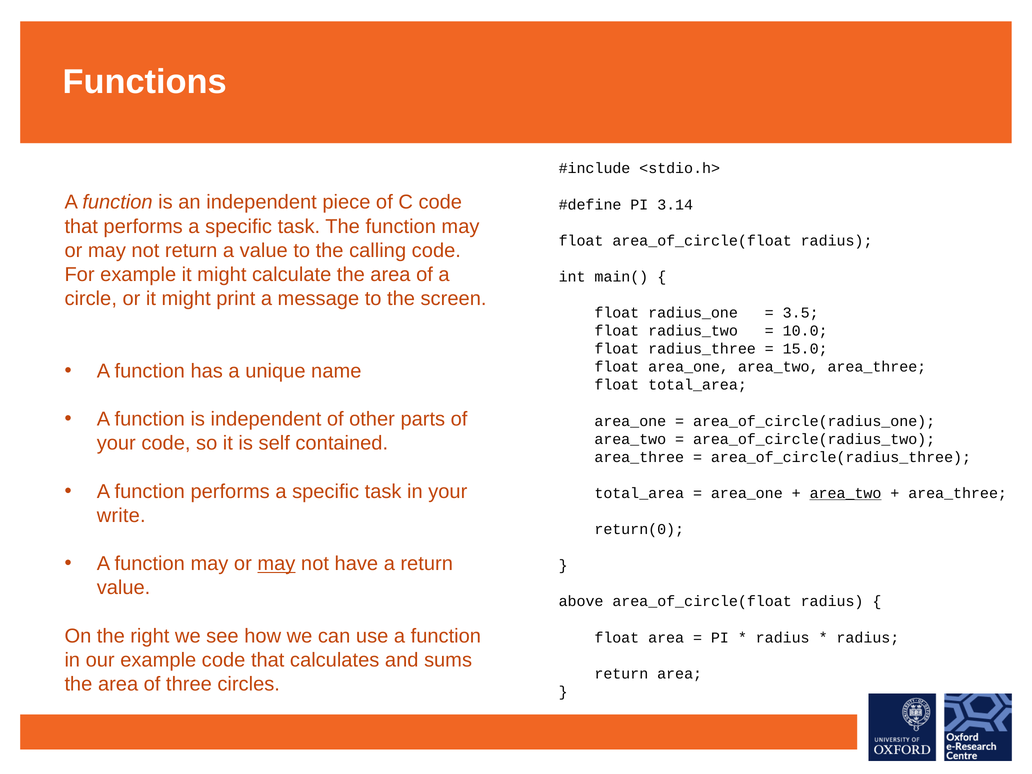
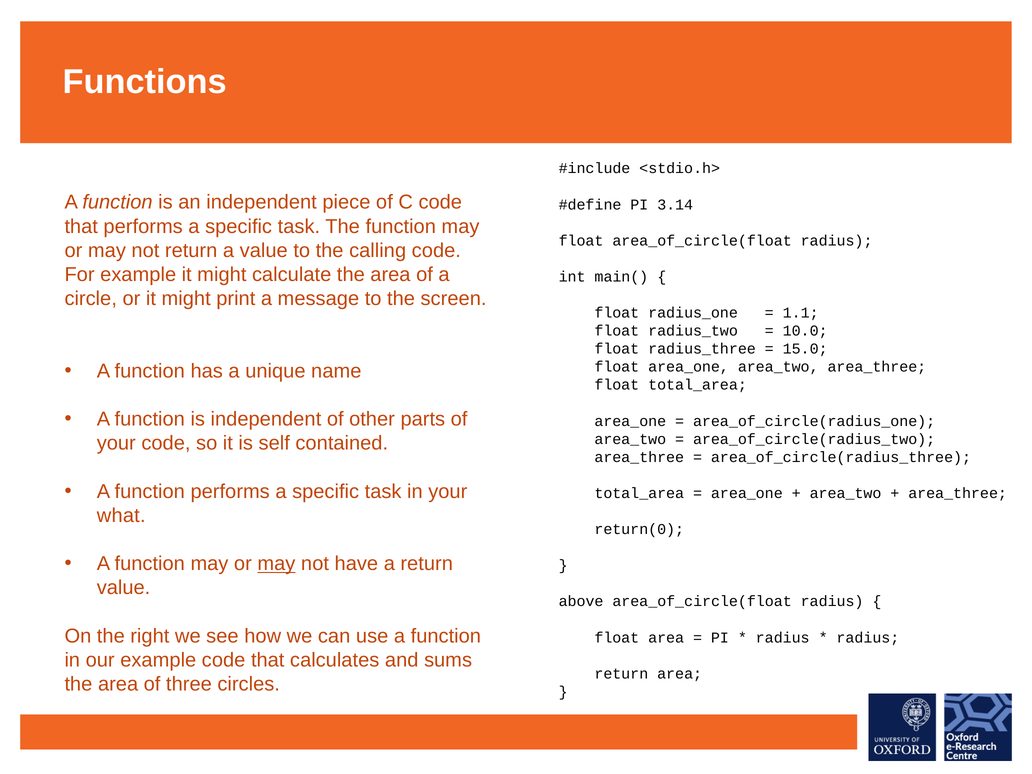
3.5: 3.5 -> 1.1 (801, 313)
area_two underline: present -> none (846, 493)
write: write -> what (121, 516)
